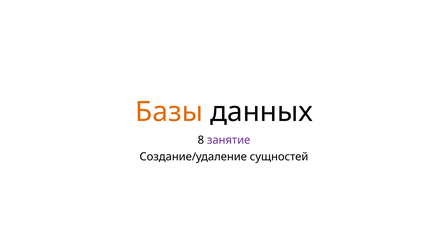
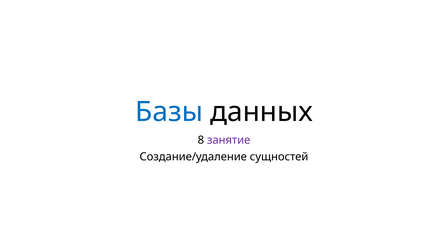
Базы colour: orange -> blue (169, 112)
